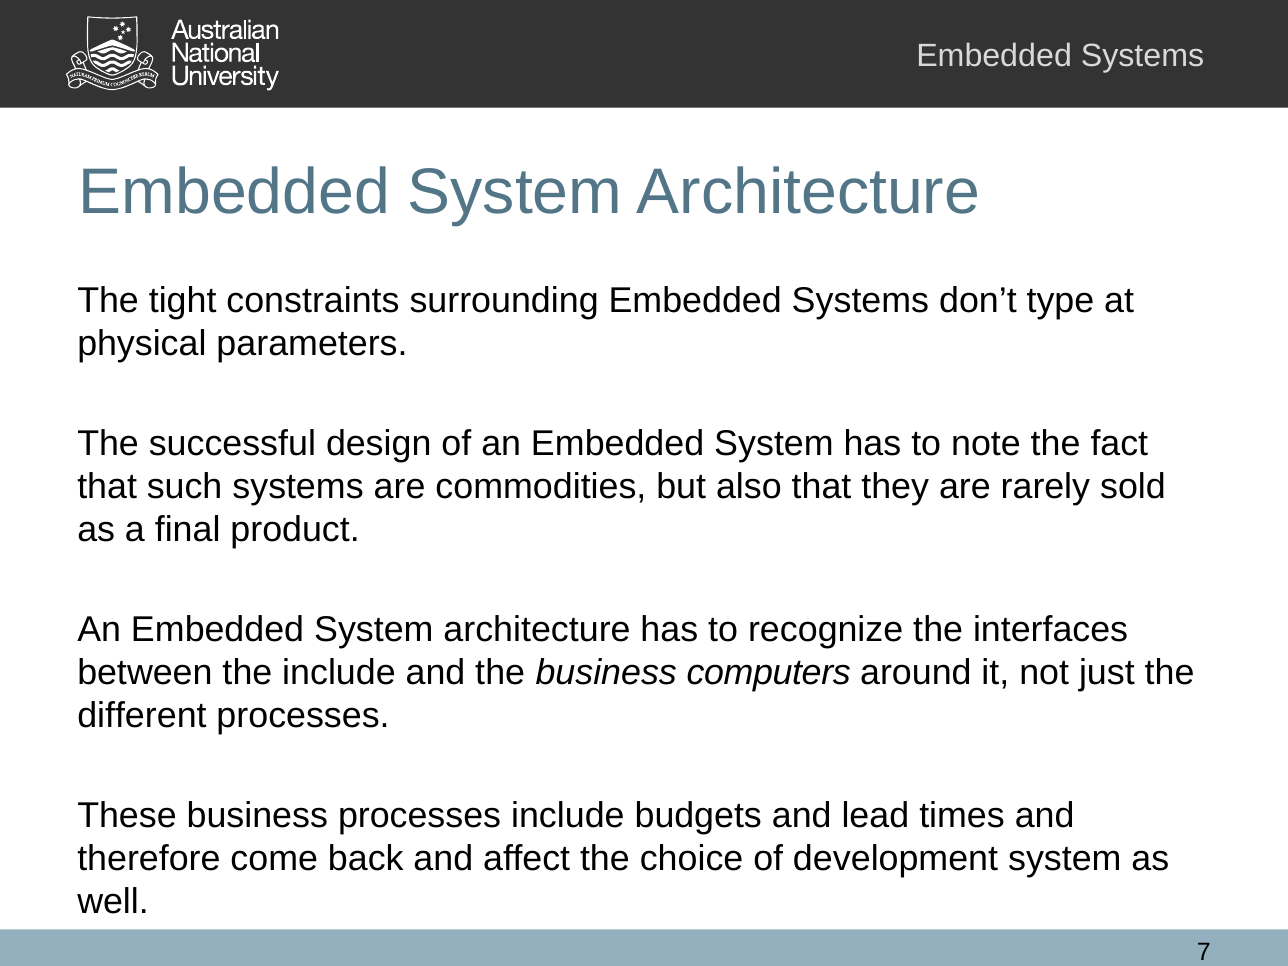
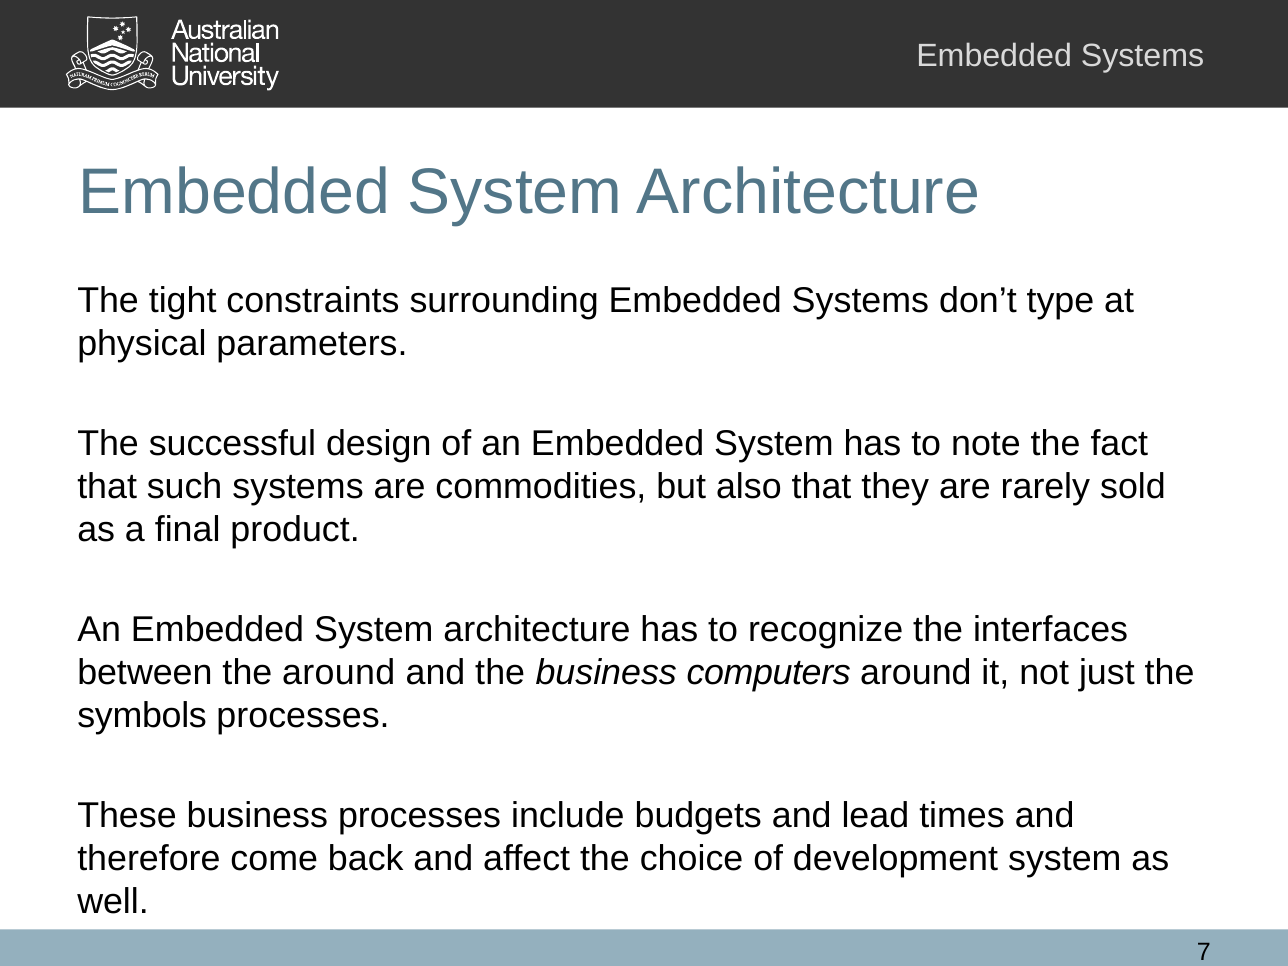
the include: include -> around (339, 673)
different: different -> symbols (142, 715)
